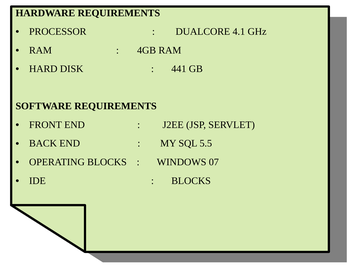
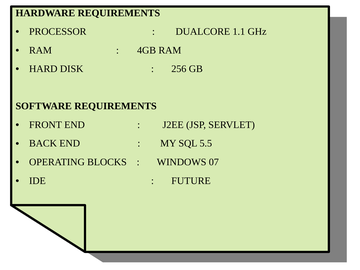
4.1: 4.1 -> 1.1 (239, 32)
441: 441 -> 256 (179, 69)
BLOCKS: BLOCKS -> FUTURE (191, 181)
